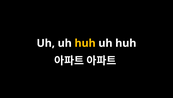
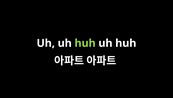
huh colour: yellow -> light green (85, 43)
